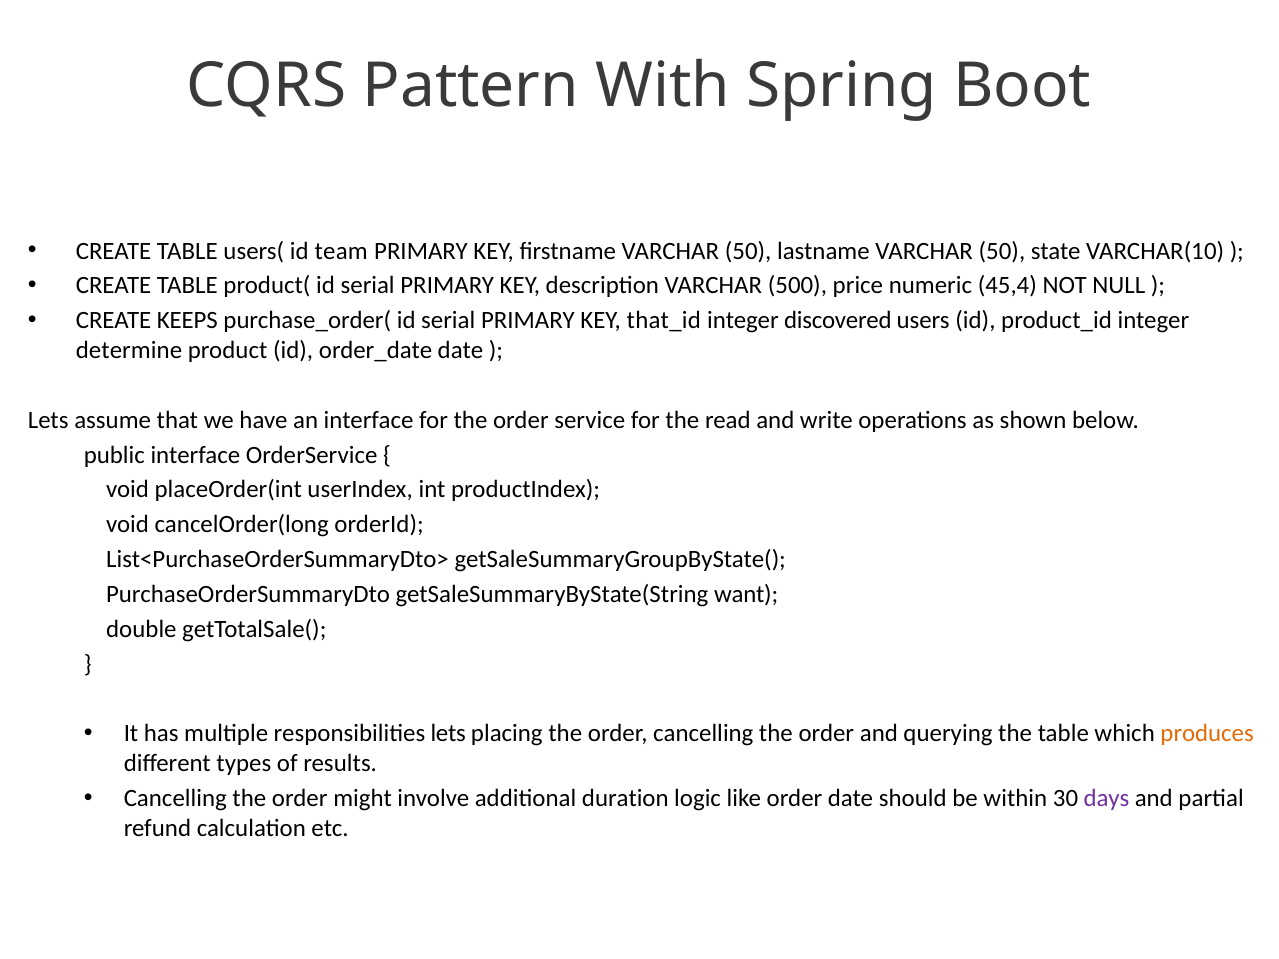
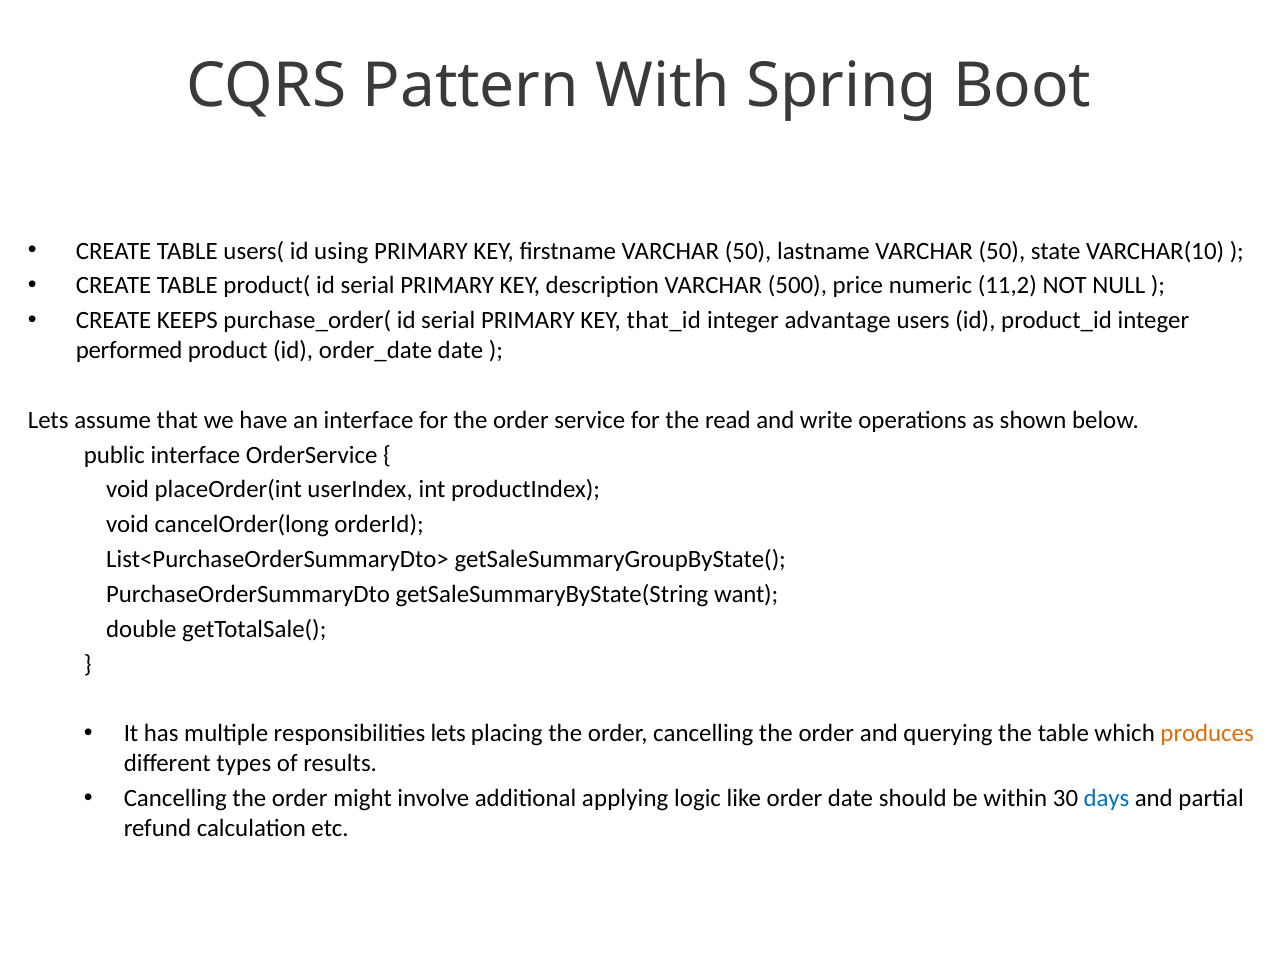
team: team -> using (341, 251)
45,4: 45,4 -> 11,2 (1007, 286)
discovered: discovered -> advantage (838, 321)
determine: determine -> performed (129, 350)
duration: duration -> applying (625, 798)
days colour: purple -> blue (1106, 798)
